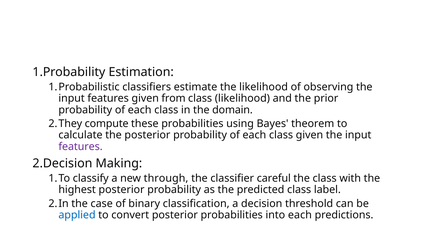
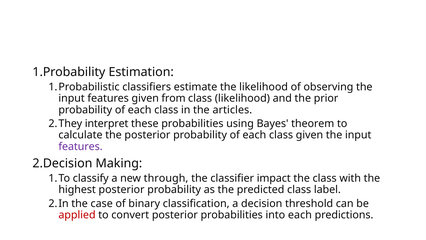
domain: domain -> articles (232, 110)
compute: compute -> interpret (107, 123)
careful: careful -> impact (274, 178)
applied colour: blue -> red (77, 215)
